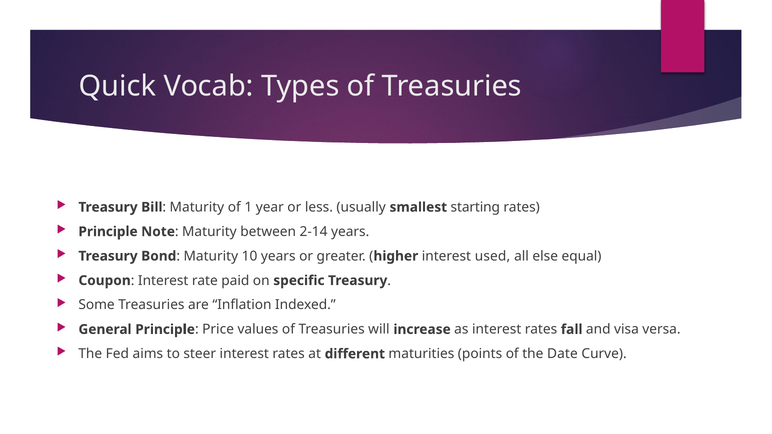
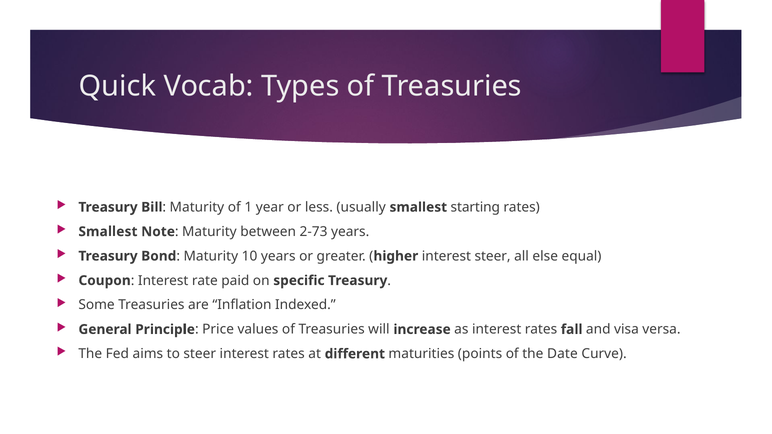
Principle: Principle -> Smallest (108, 232)
2-14: 2-14 -> 2-73 (314, 232)
interest used: used -> steer (493, 256)
